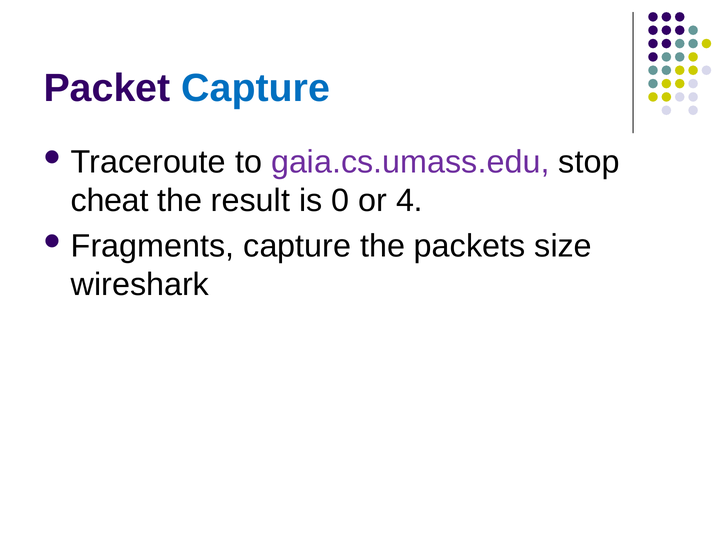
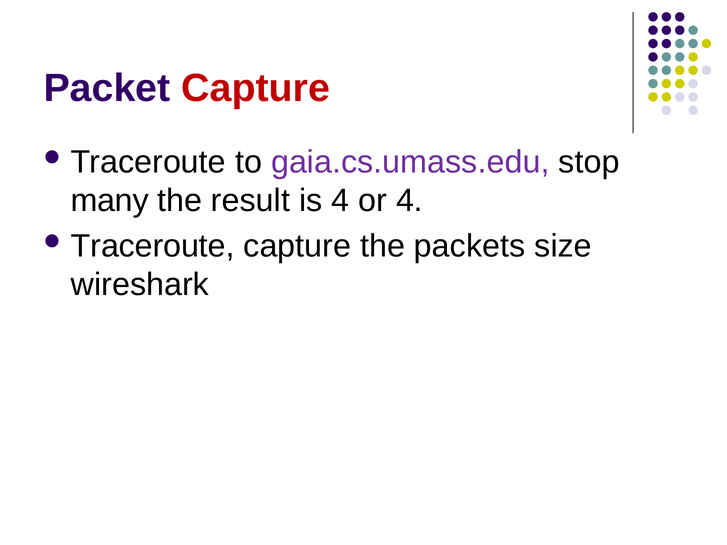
Capture colour: blue -> red (256, 88)
cheat: cheat -> many (110, 201)
is 0: 0 -> 4 (340, 201)
Fragments: Fragments -> Traceroute (153, 246)
